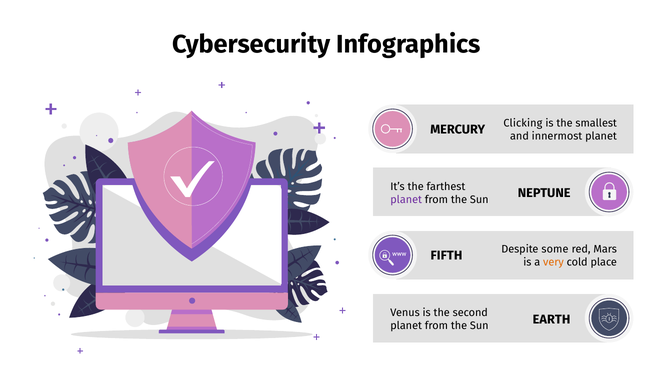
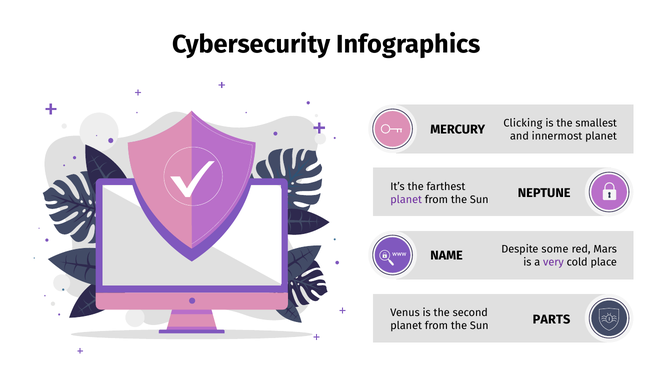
FIFTH: FIFTH -> NAME (447, 256)
very colour: orange -> purple (553, 262)
EARTH: EARTH -> PARTS (552, 320)
